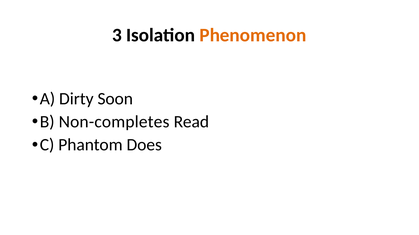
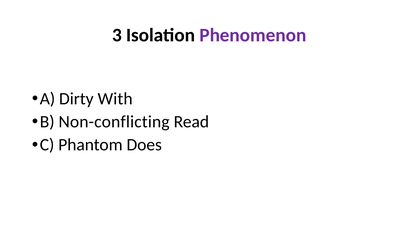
Phenomenon colour: orange -> purple (253, 35)
Soon: Soon -> With (115, 99)
Non-completes: Non-completes -> Non-conflicting (114, 122)
